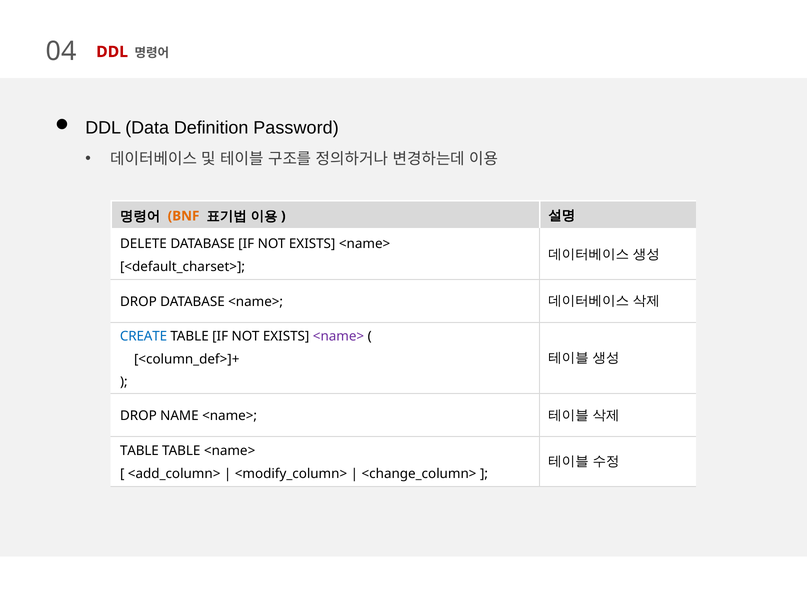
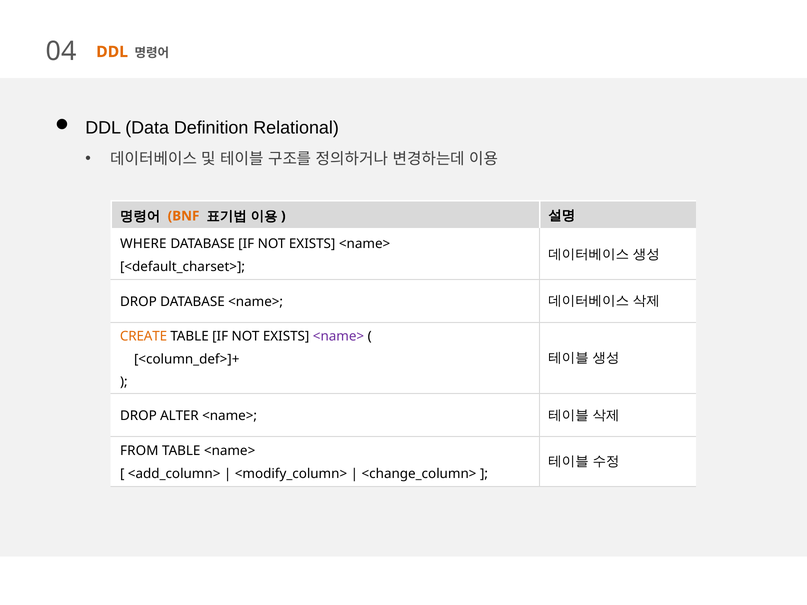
DDL colour: red -> orange (112, 52)
Password: Password -> Relational (296, 128)
DELETE: DELETE -> WHERE (143, 244)
CREATE colour: blue -> orange (144, 337)
NAME: NAME -> ALTER (179, 416)
TABLE: TABLE -> FROM (139, 451)
